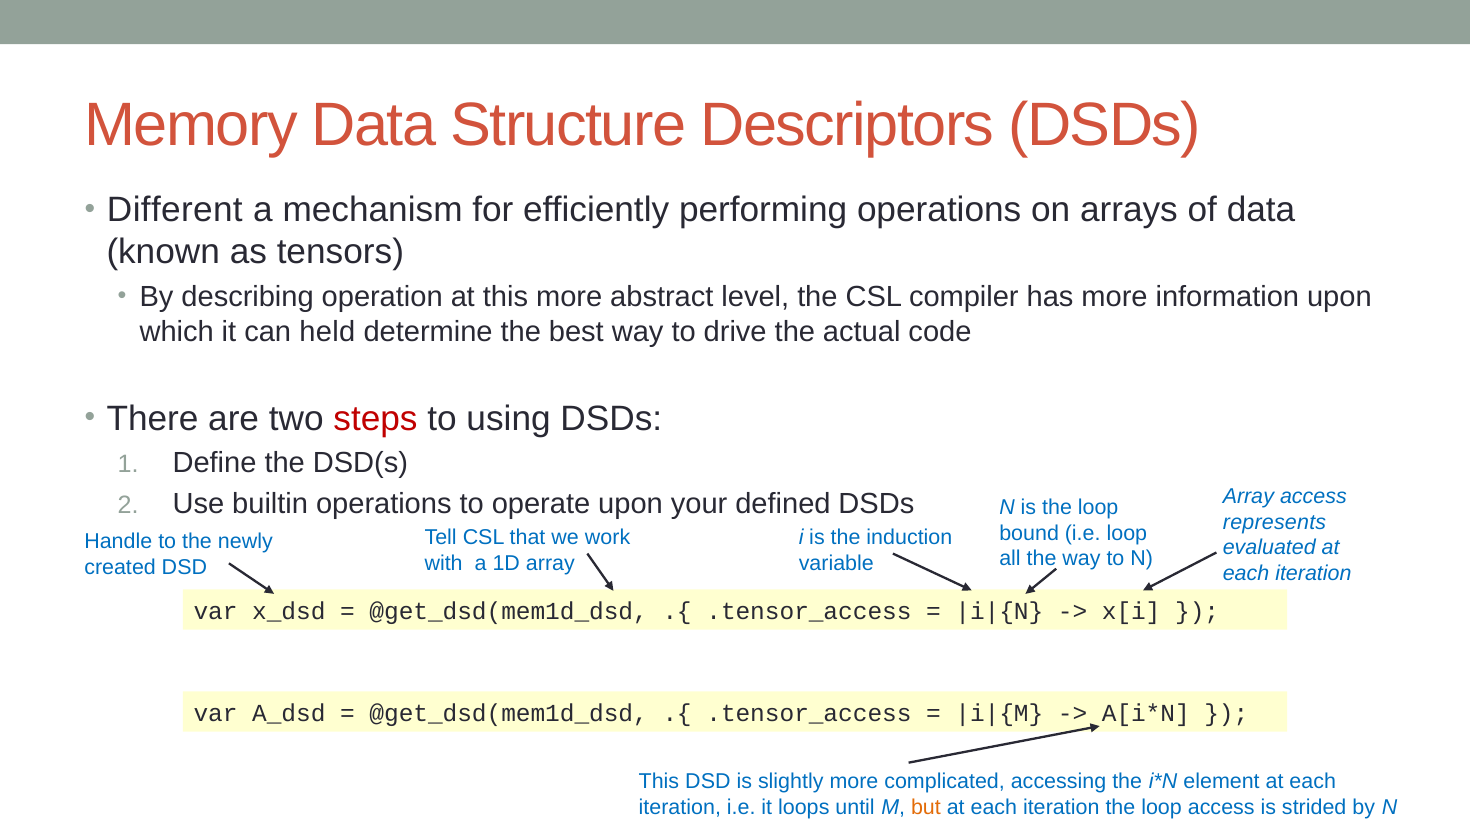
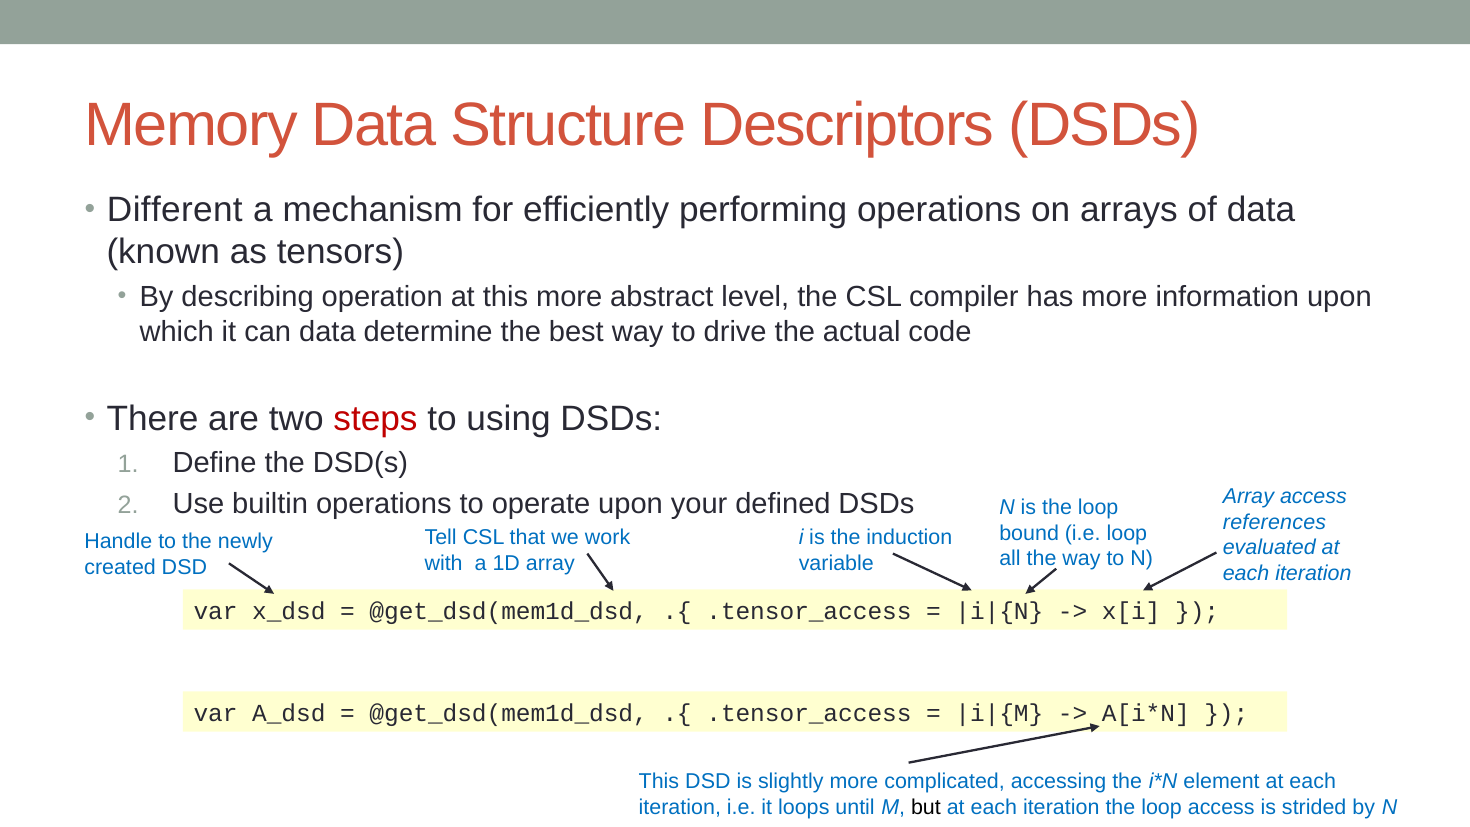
can held: held -> data (327, 331)
represents: represents -> references (1275, 522)
but colour: orange -> black (926, 807)
